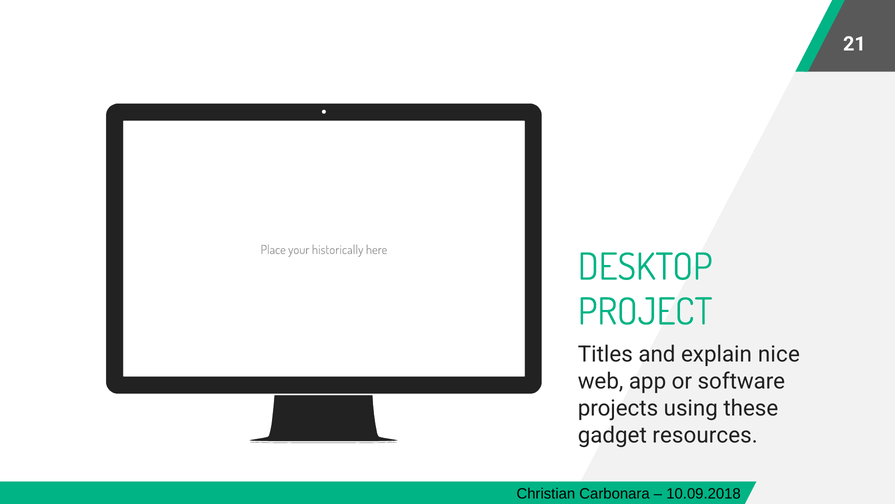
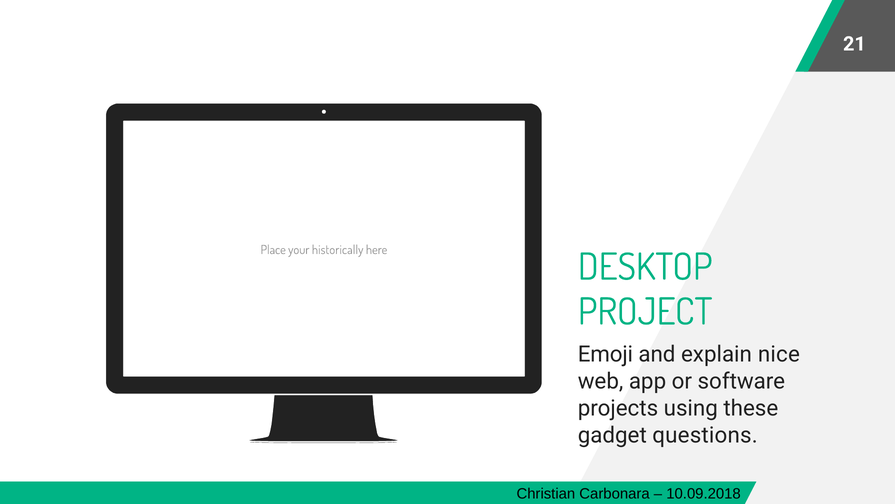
Titles: Titles -> Emoji (605, 354)
resources: resources -> questions (705, 435)
